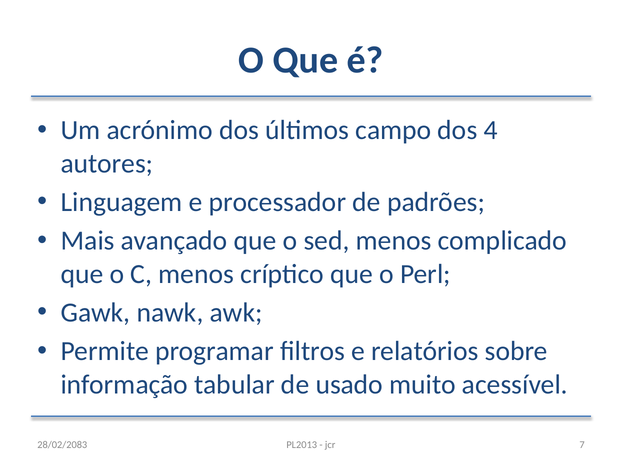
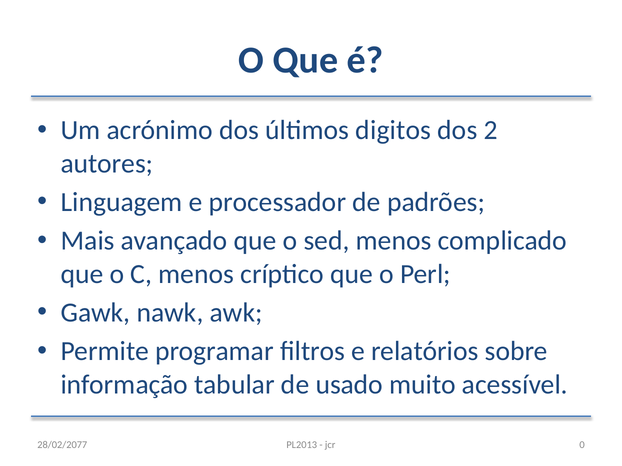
campo: campo -> digitos (393, 130)
4: 4 -> 2 (491, 130)
7: 7 -> 0 (582, 445)
28/02/2083: 28/02/2083 -> 28/02/2077 (62, 445)
